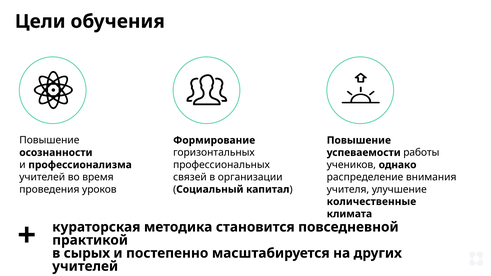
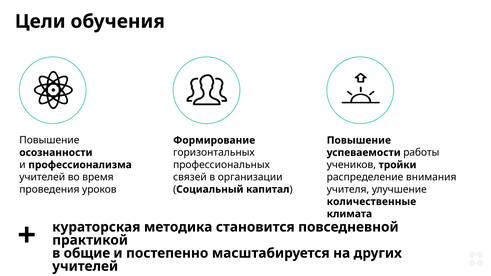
однако: однако -> тройки (398, 165)
сырых: сырых -> общие (87, 253)
